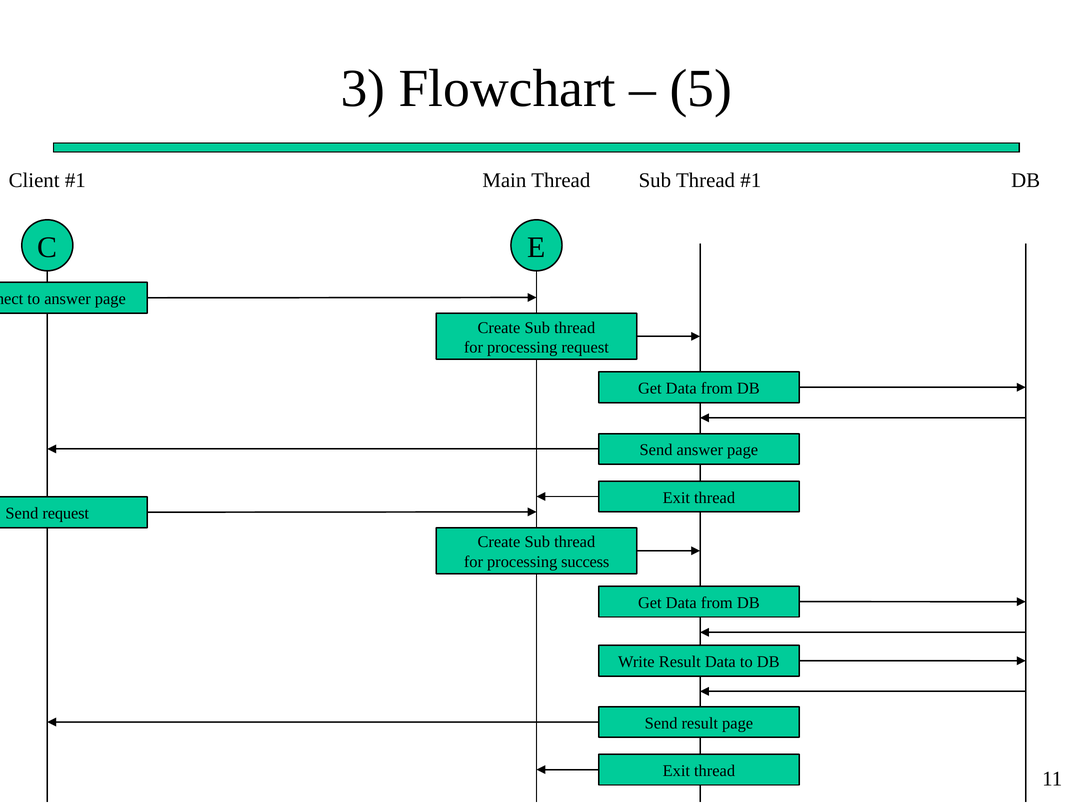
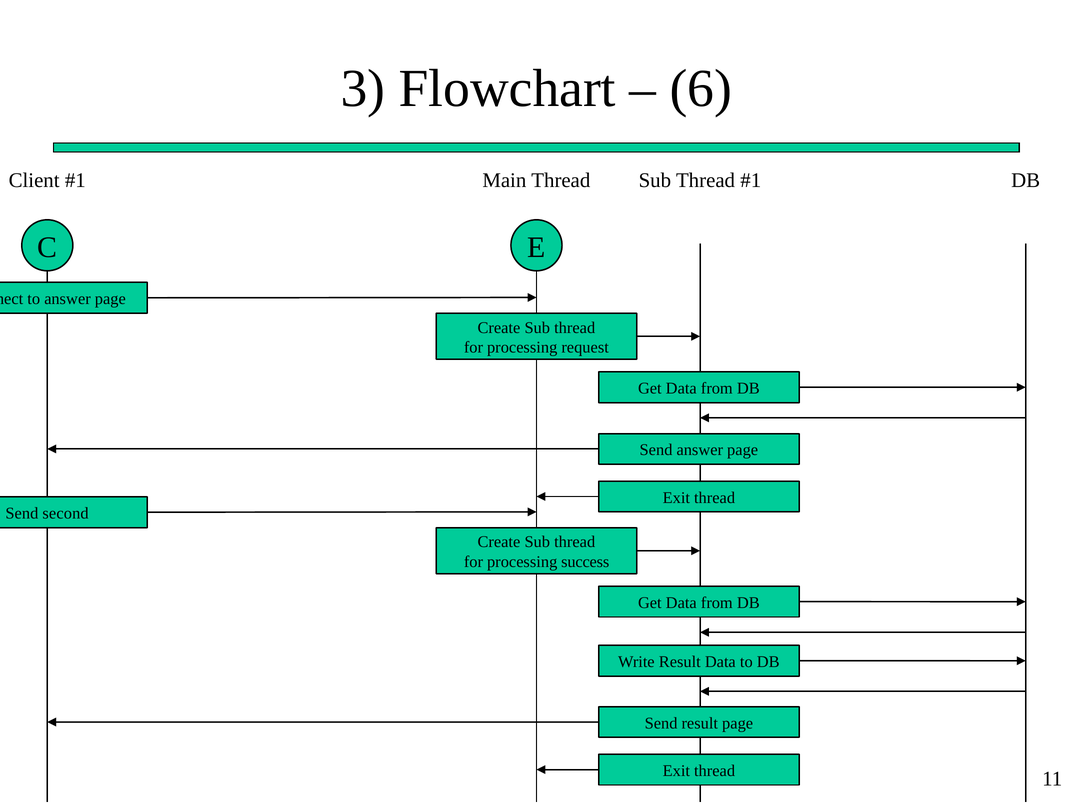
5: 5 -> 6 (701, 89)
Send request: request -> second (66, 514)
